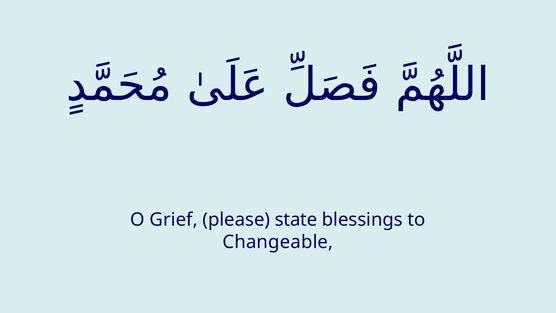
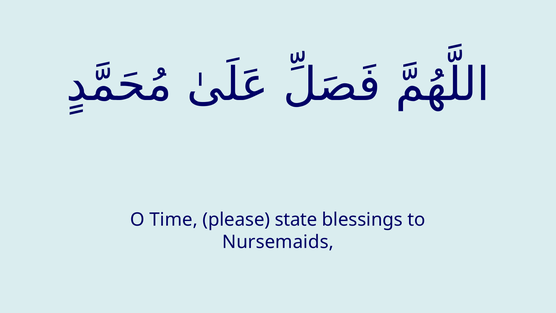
Grief: Grief -> Time (174, 220)
Changeable: Changeable -> Nursemaids (278, 242)
